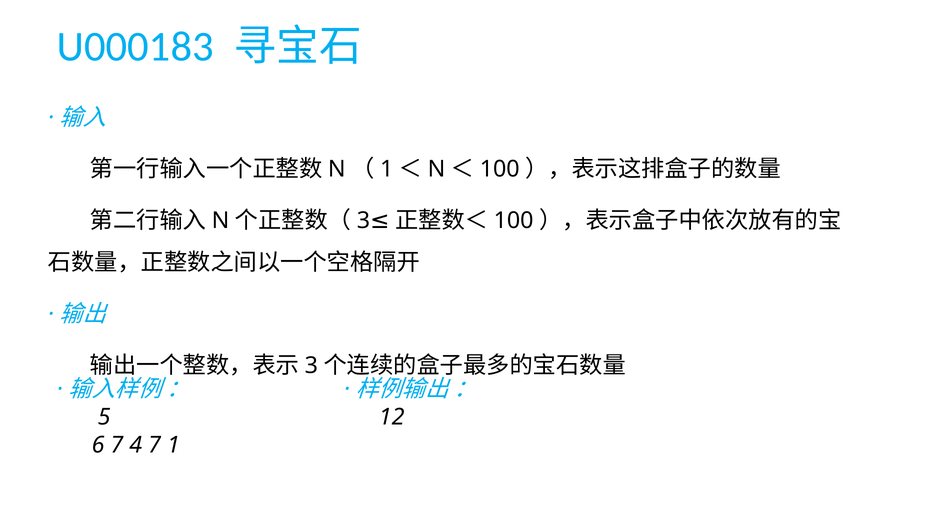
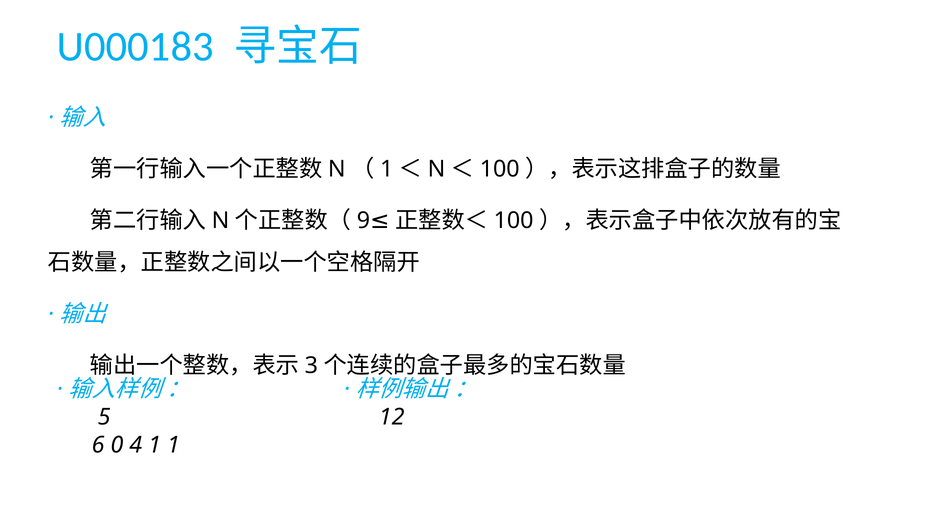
3: 3 -> 9 (363, 221)
6 7: 7 -> 0 (117, 445)
4 7: 7 -> 1 (155, 445)
